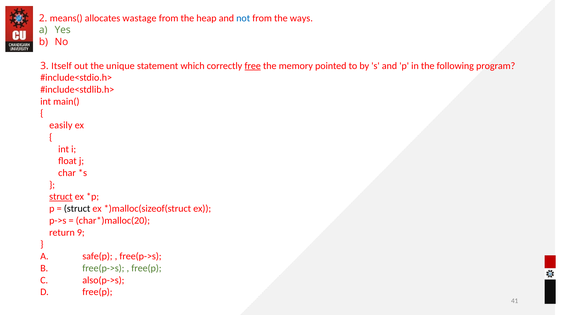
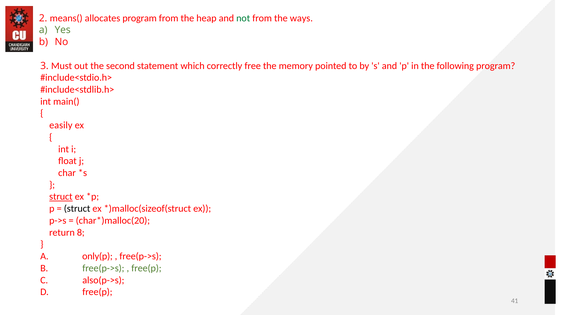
allocates wastage: wastage -> program (140, 18)
not colour: blue -> green (243, 18)
Itself: Itself -> Must (62, 66)
unique: unique -> second (120, 66)
free underline: present -> none (253, 66)
9: 9 -> 8 (81, 233)
safe(p: safe(p -> only(p (97, 257)
